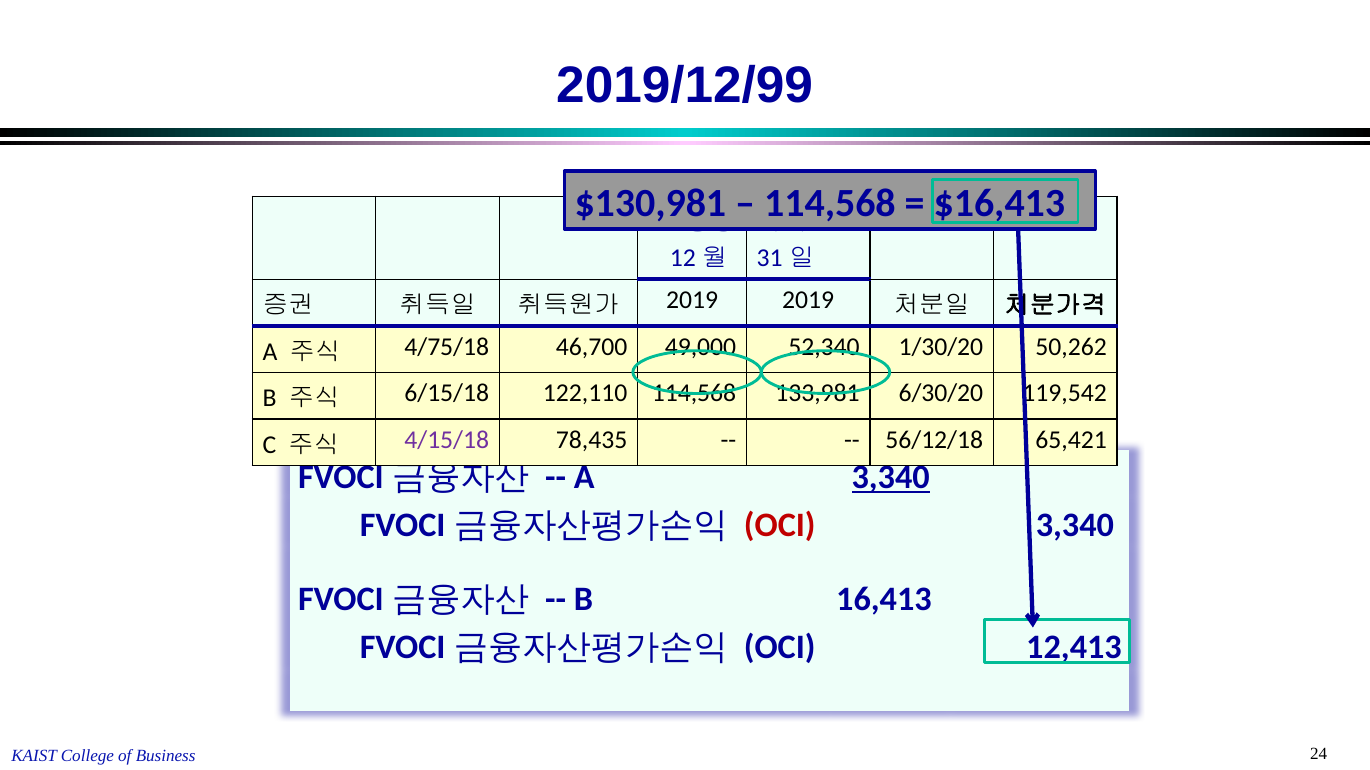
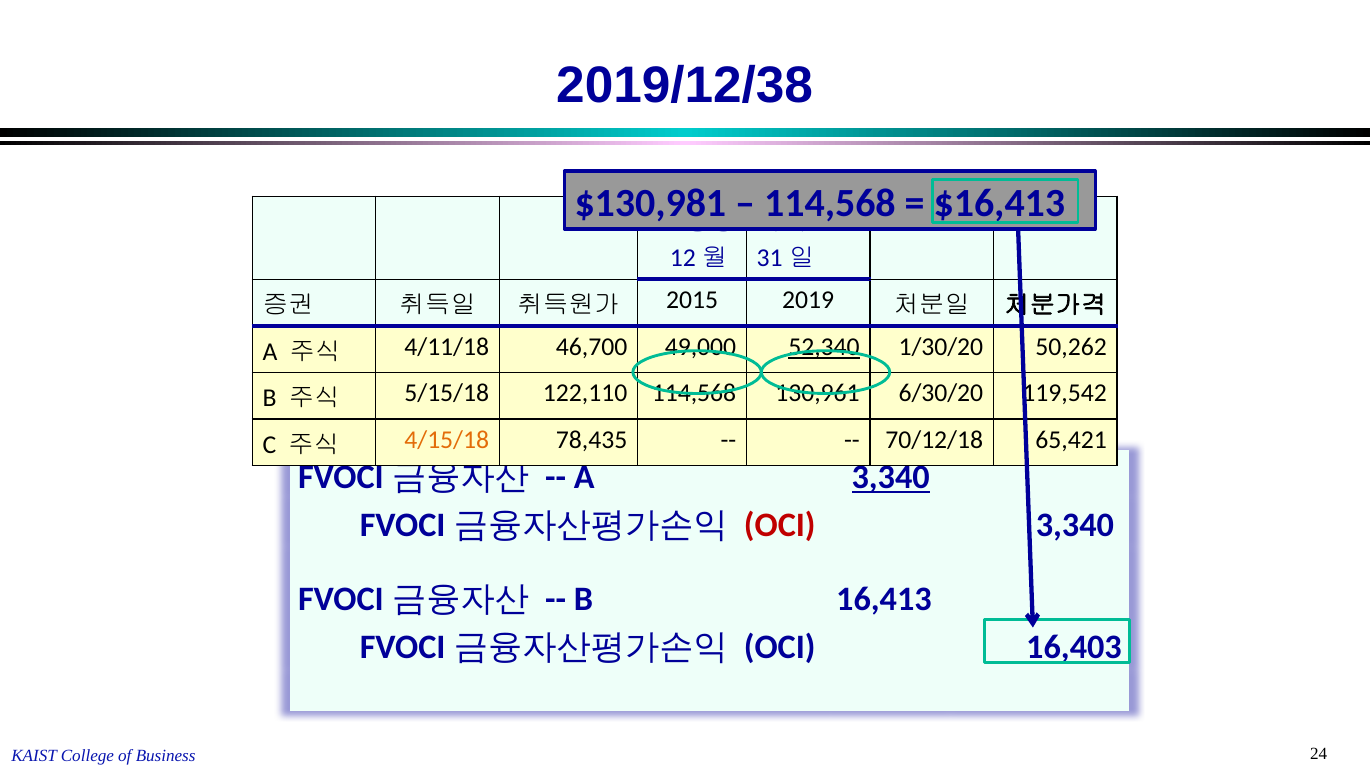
2019/12/99: 2019/12/99 -> 2019/12/38 (685, 86)
2019: 2019 -> 2015 (692, 301)
4/75/18: 4/75/18 -> 4/11/18 (447, 347)
52,340 underline: none -> present (824, 347)
6/15/18: 6/15/18 -> 5/15/18 (447, 394)
133,981: 133,981 -> 130,961 (818, 394)
4/15/18 colour: purple -> orange (447, 440)
56/12/18: 56/12/18 -> 70/12/18 (934, 440)
12,413: 12,413 -> 16,403 (1074, 647)
